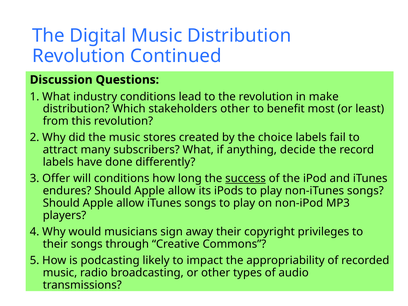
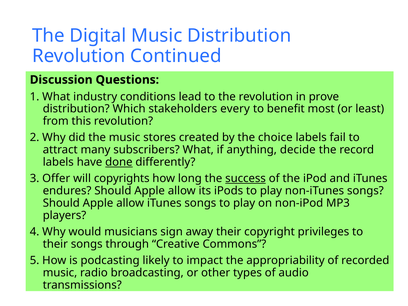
make: make -> prove (324, 97)
stakeholders other: other -> every (235, 109)
done underline: none -> present (119, 162)
will conditions: conditions -> copyrights (122, 179)
